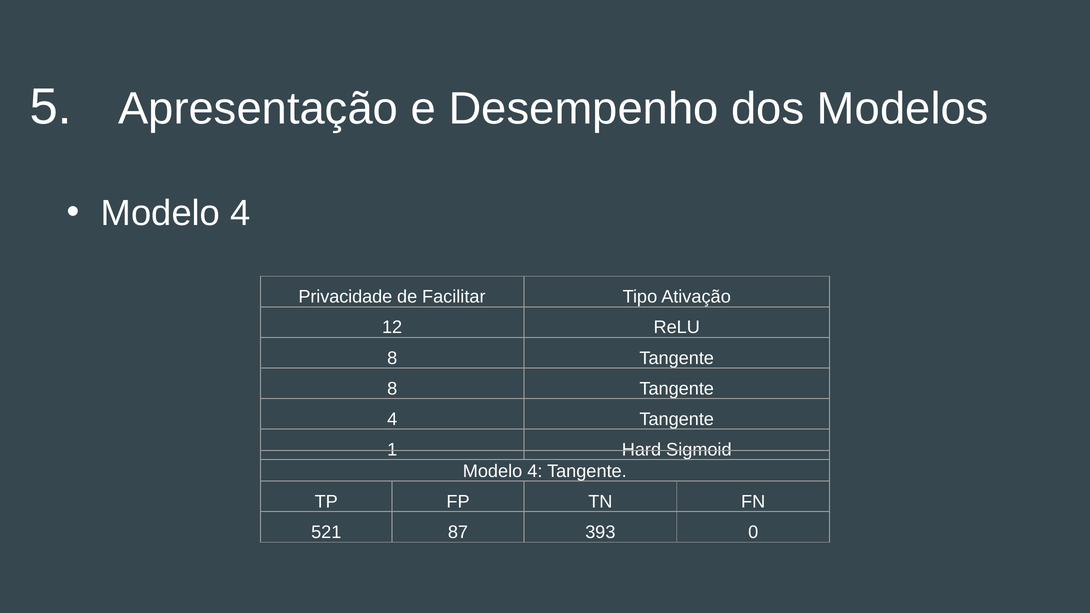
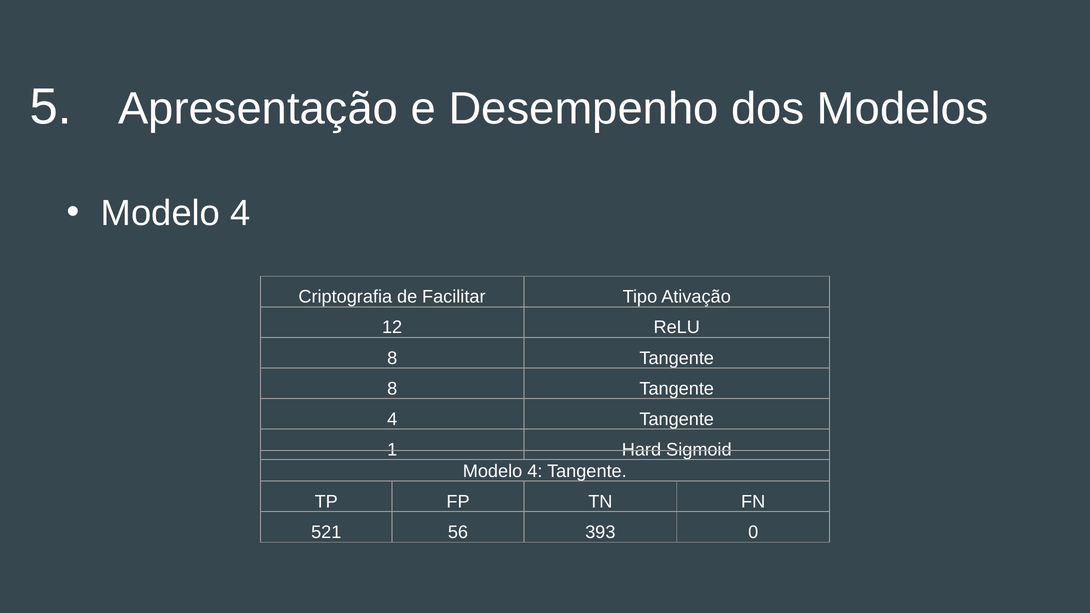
Privacidade: Privacidade -> Criptografia (345, 297)
87: 87 -> 56 (458, 533)
